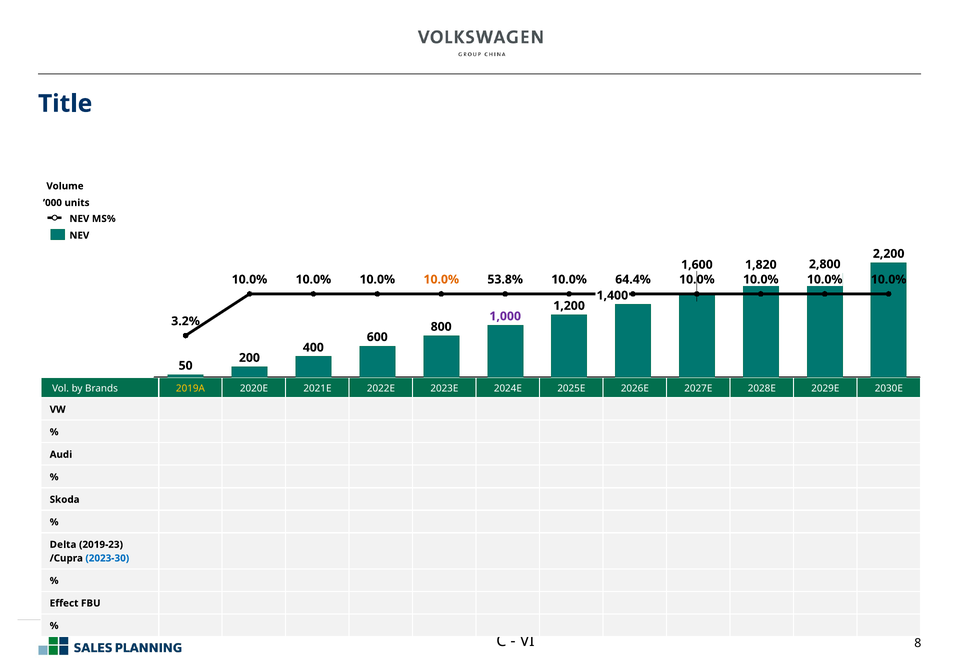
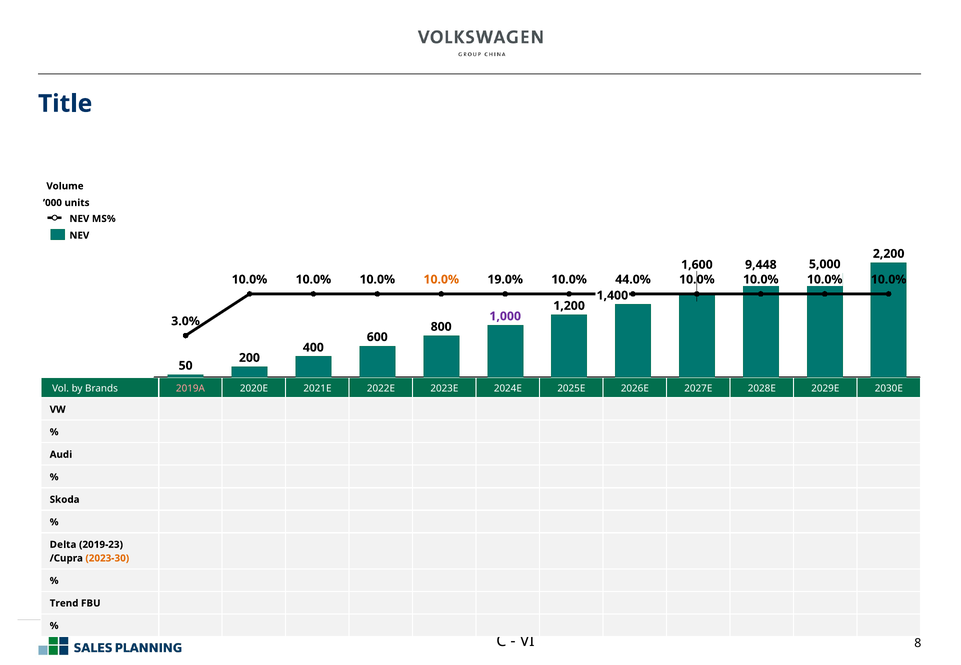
2,800: 2,800 -> 5,000 (825, 264)
1,820: 1,820 -> 9,448 (761, 265)
53.8%: 53.8% -> 19.0% (505, 280)
64.4%: 64.4% -> 44.0% (633, 280)
3.2%: 3.2% -> 3.0% (186, 321)
2019A colour: yellow -> pink (190, 389)
2023-30 colour: blue -> orange (107, 558)
Effect: Effect -> Trend (64, 604)
